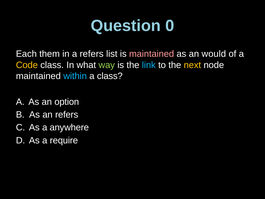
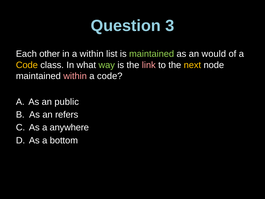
0: 0 -> 3 (170, 26)
them: them -> other (50, 54)
a refers: refers -> within (92, 54)
maintained colour: pink -> light green (152, 54)
link colour: light blue -> pink (149, 65)
within colour: light blue -> pink (75, 76)
class: class -> code (110, 76)
option: option -> public (67, 102)
require: require -> bottom (64, 140)
